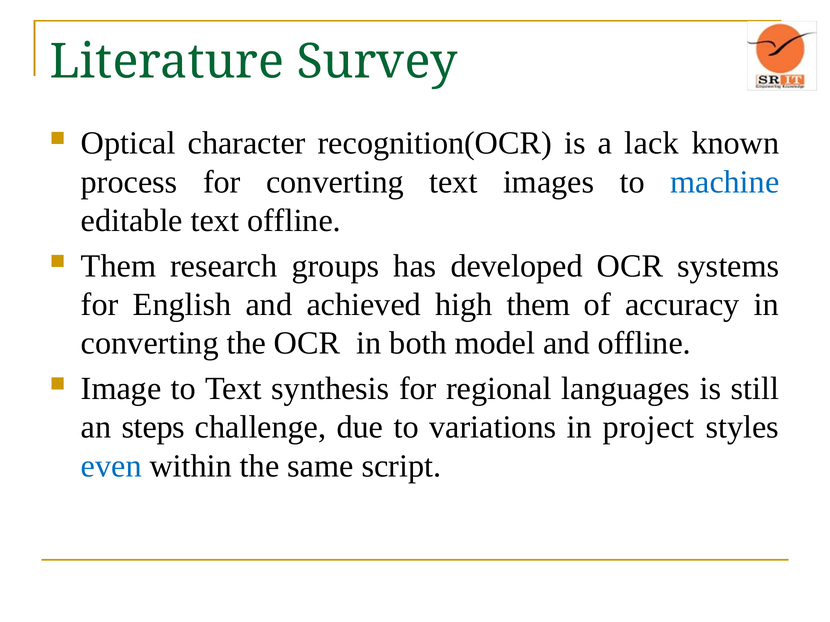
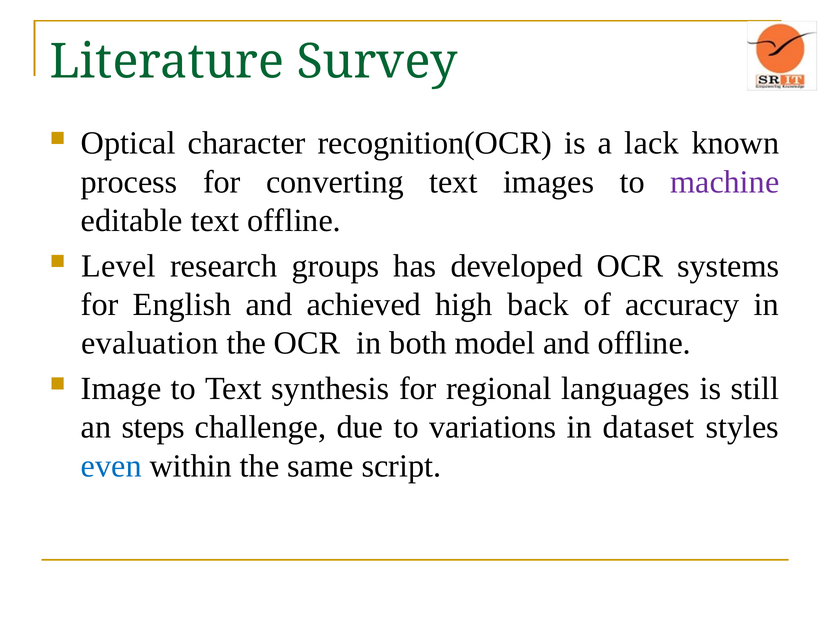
machine colour: blue -> purple (725, 182)
Them: Them -> Level (118, 266)
high them: them -> back (538, 305)
converting: converting -> evaluation (150, 344)
project: project -> dataset (649, 428)
